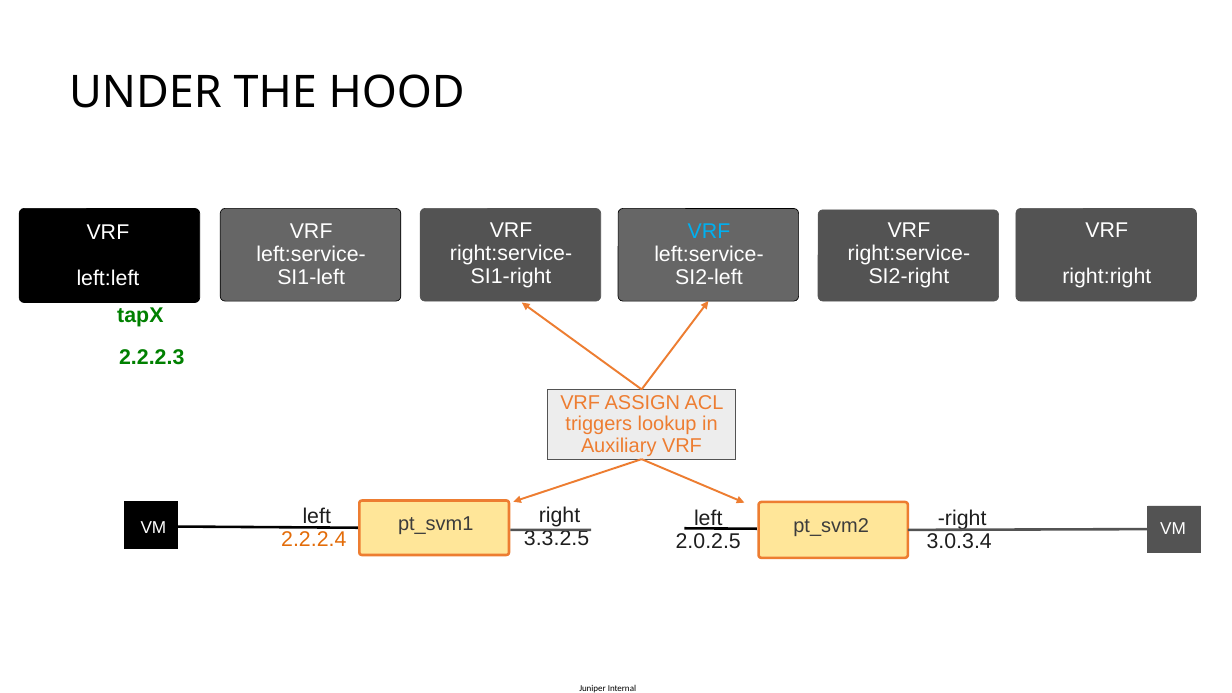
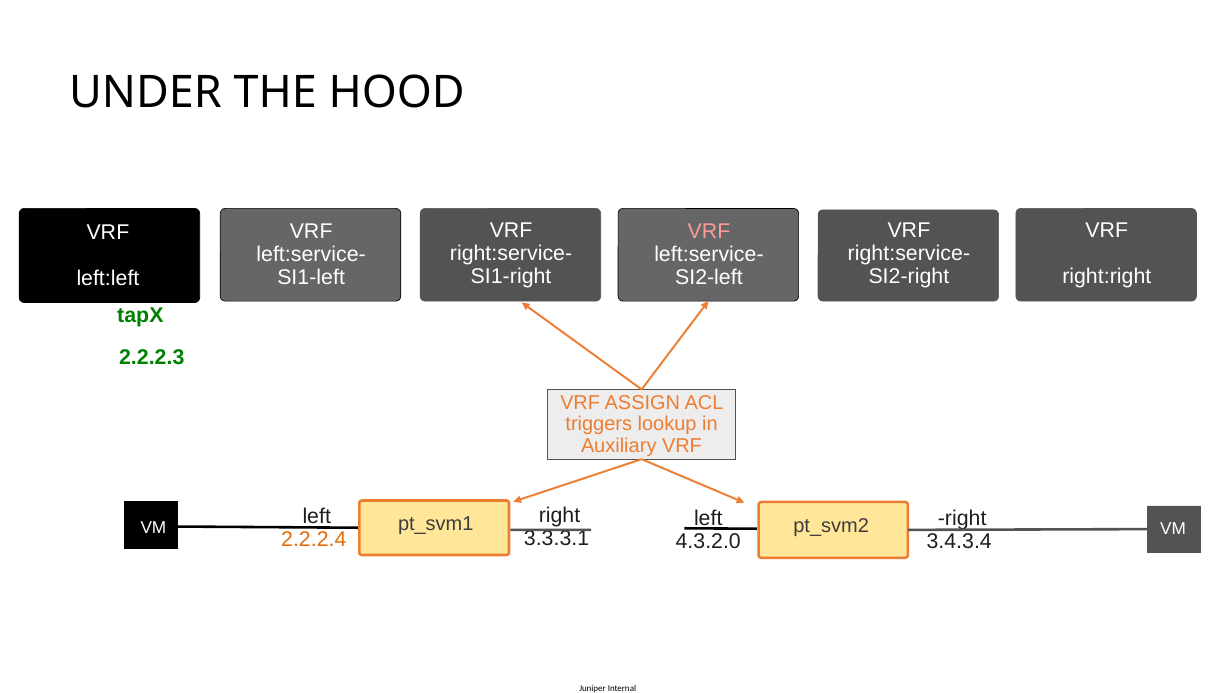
VRF colour: light blue -> pink (709, 231)
3.3.2.5: 3.3.2.5 -> 3.3.3.1 (557, 539)
2.0.2.5: 2.0.2.5 -> 4.3.2.0 (708, 541)
3.0.3.4: 3.0.3.4 -> 3.4.3.4 (959, 542)
